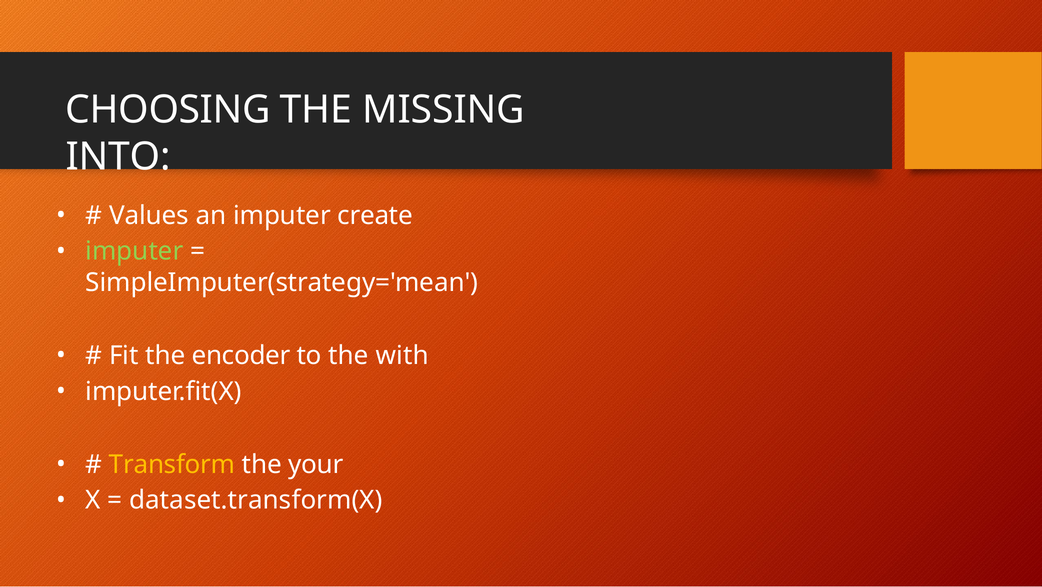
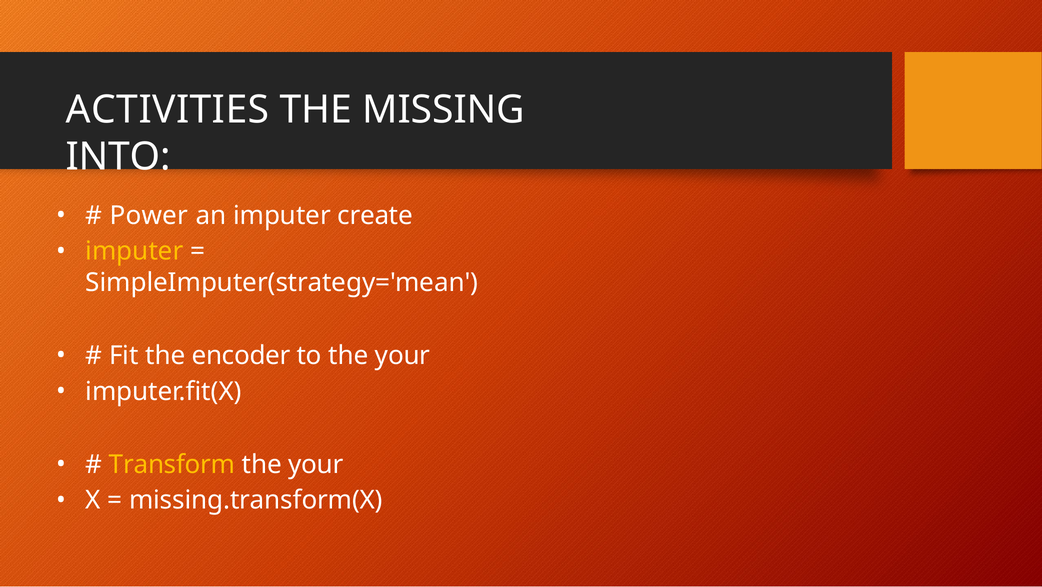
CHOOSING: CHOOSING -> ACTIVITIES (168, 110)
Values: Values -> Power (149, 215)
imputer colour: light green -> yellow (134, 251)
to the with: with -> your (403, 355)
dataset.transform(X: dataset.transform(X -> missing.transform(X (256, 500)
